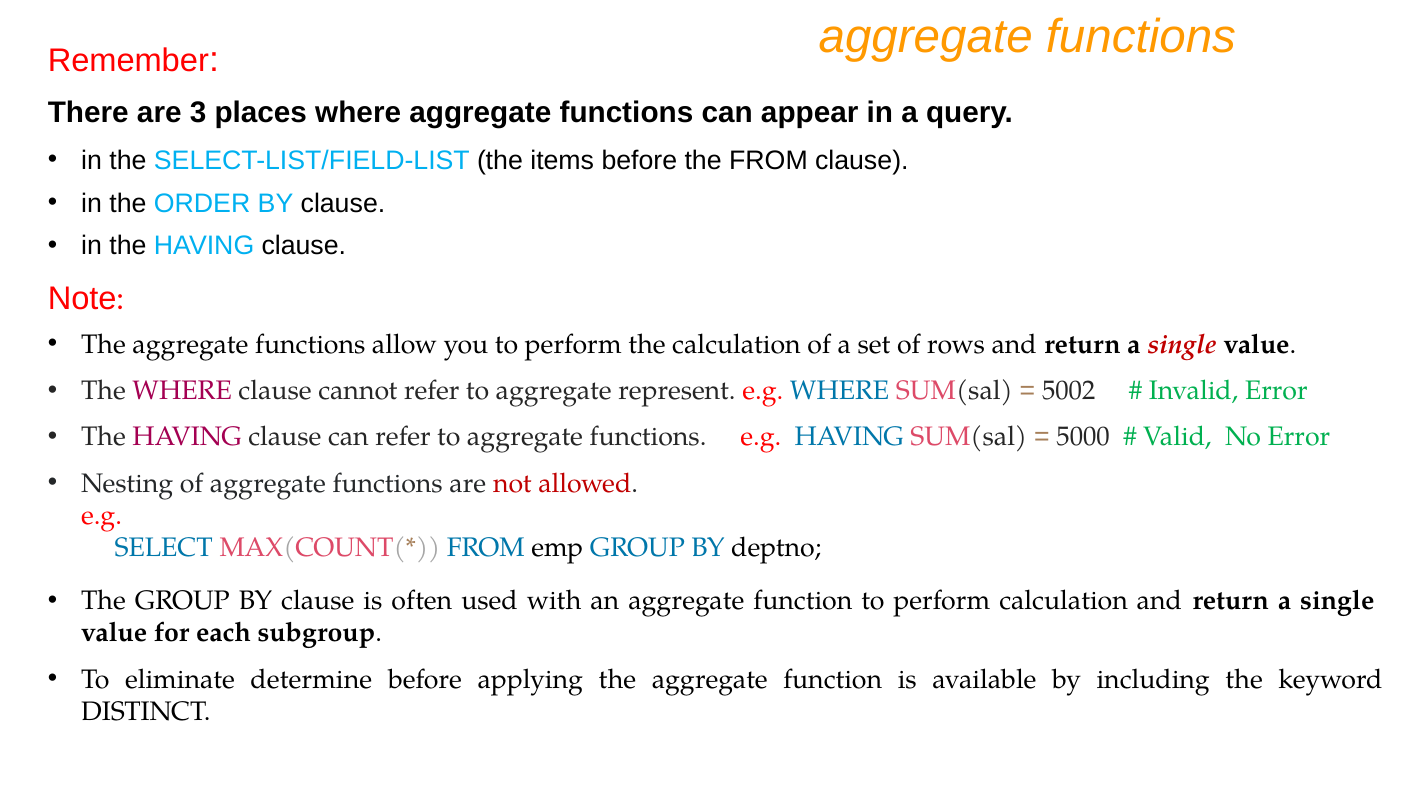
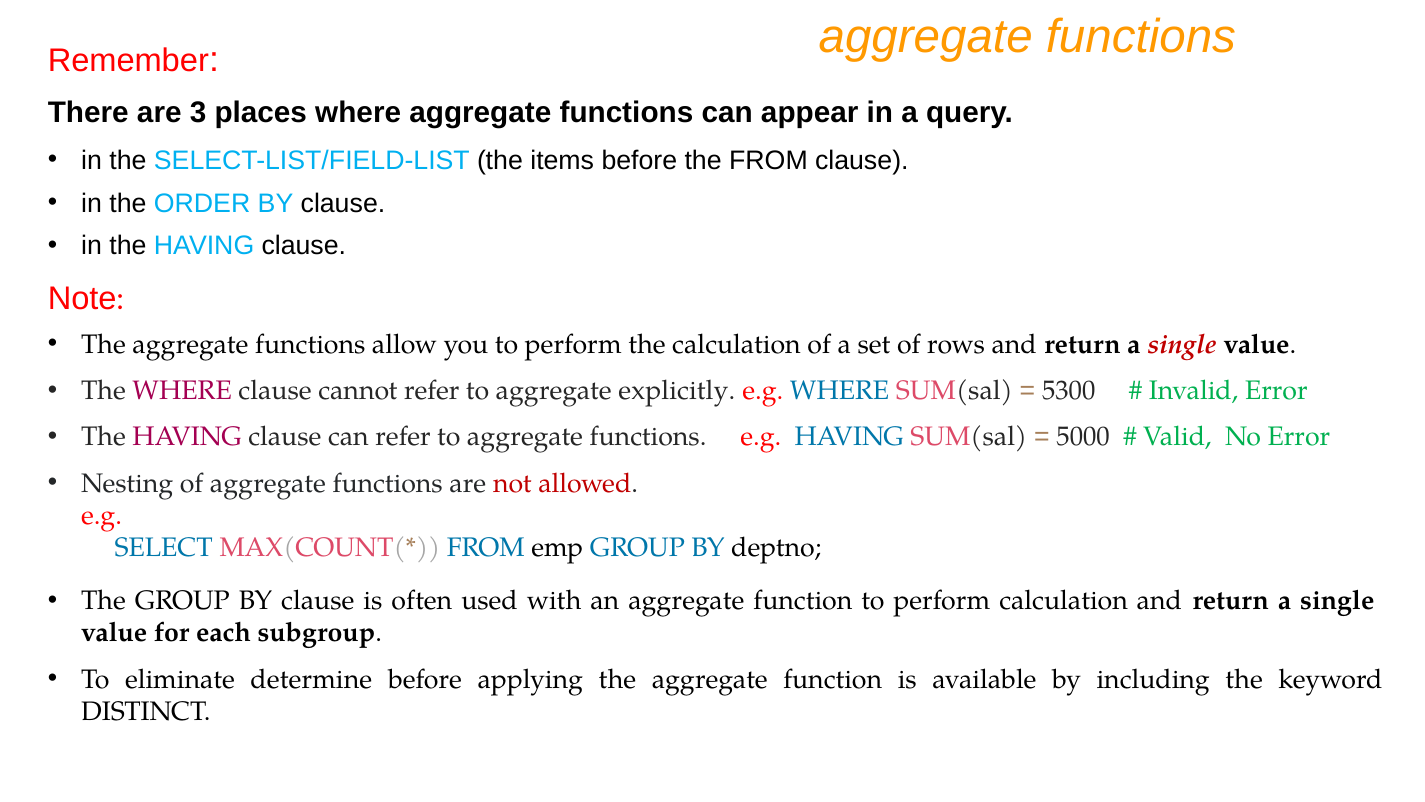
represent: represent -> explicitly (677, 390)
5002: 5002 -> 5300 (1069, 390)
